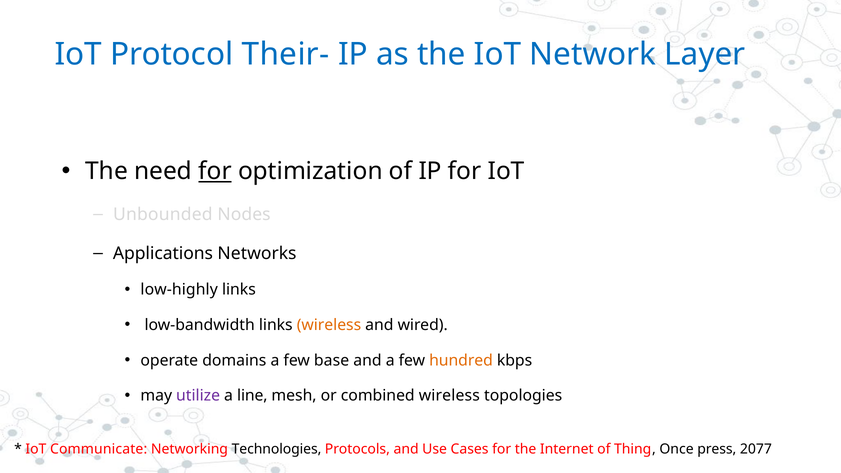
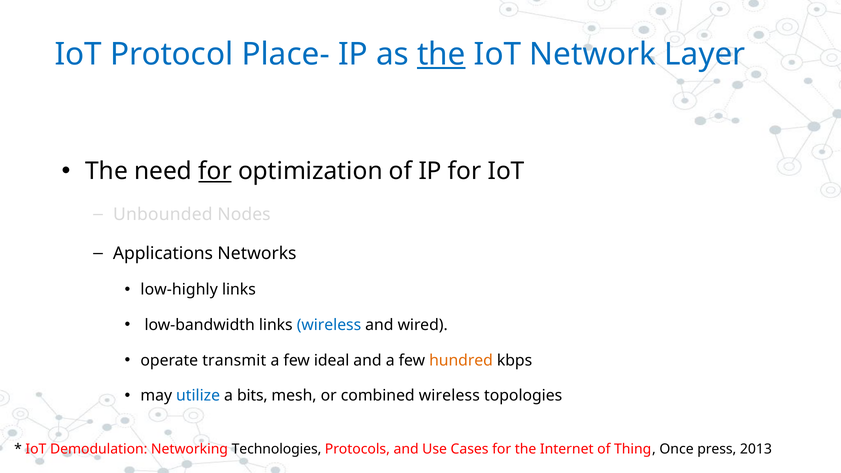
Their-: Their- -> Place- (286, 54)
the underline: none -> present (441, 54)
wireless colour: orange -> blue (329, 325)
domains: domains -> transmit (234, 360)
base: base -> ideal (332, 360)
utilize colour: purple -> blue (198, 396)
line: line -> bits (252, 396)
Communicate: Communicate -> Demodulation (99, 449)
2077: 2077 -> 2013 (756, 449)
